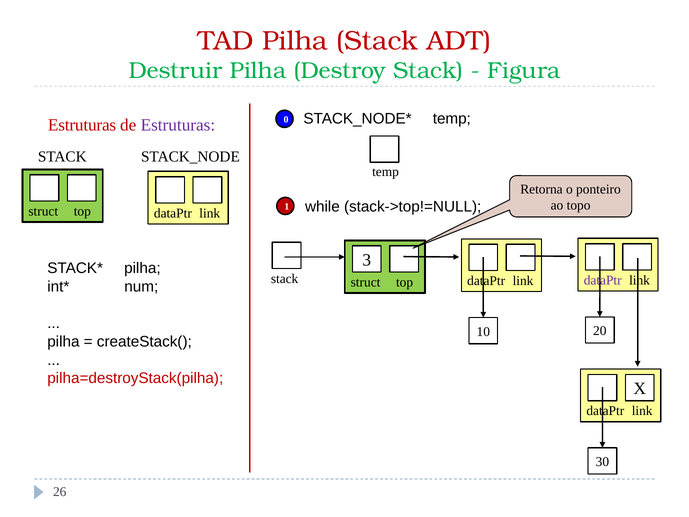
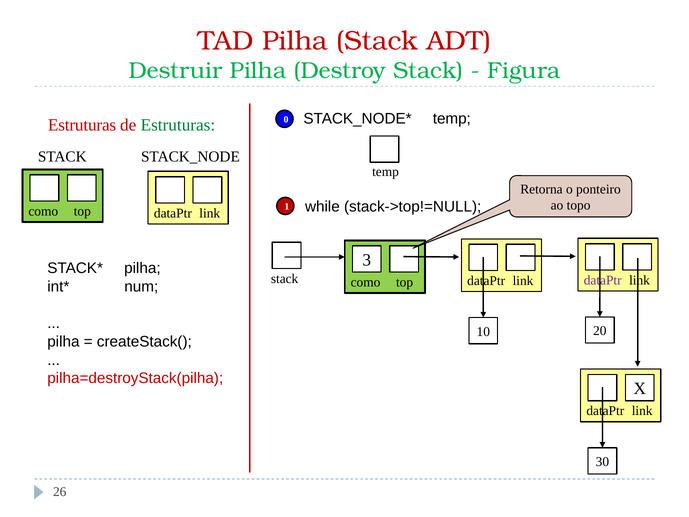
Estruturas colour: purple -> green (178, 125)
struct: struct -> como (43, 211)
struct: struct -> como (366, 282)
